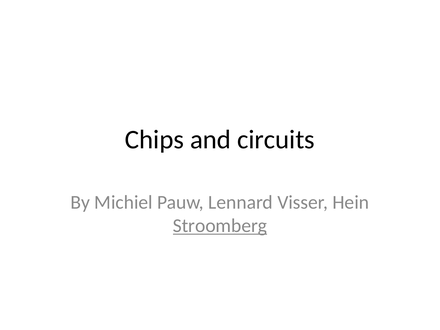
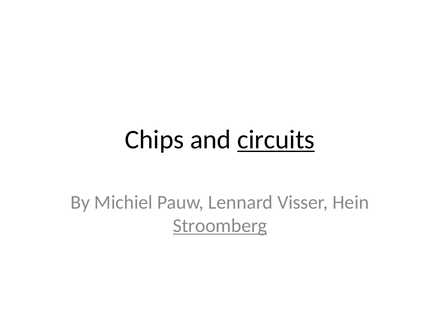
circuits underline: none -> present (276, 140)
